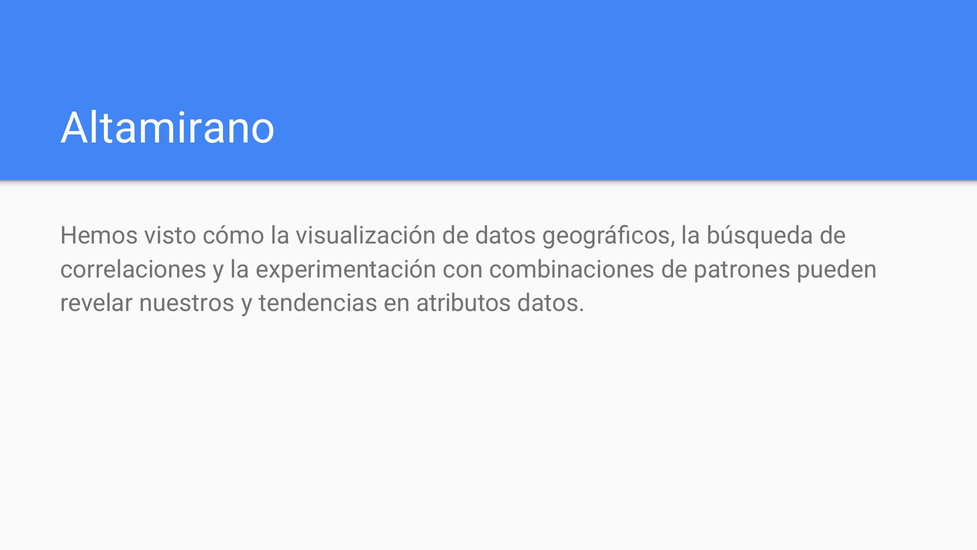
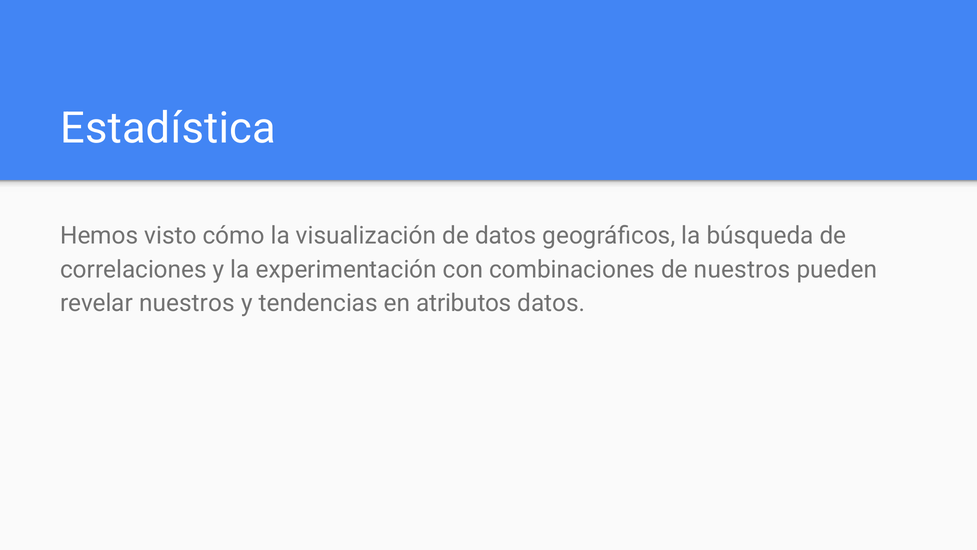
Altamirano: Altamirano -> Estadística (168, 128)
de patrones: patrones -> nuestros (742, 269)
